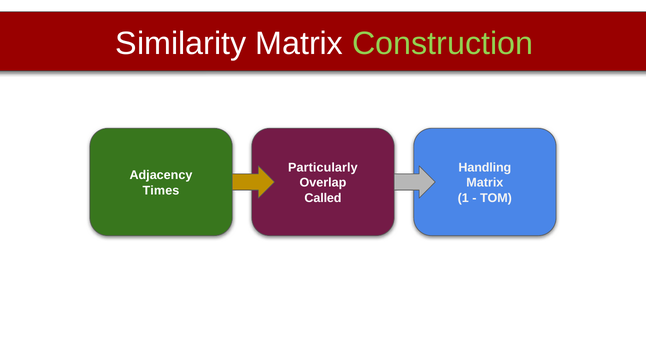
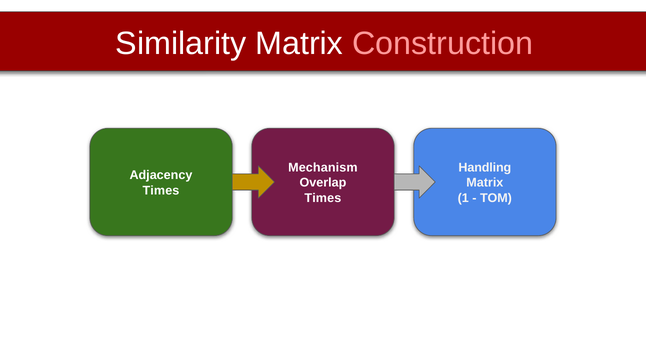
Construction colour: light green -> pink (443, 43)
Particularly: Particularly -> Mechanism (323, 167)
Called: Called -> Times (323, 198)
